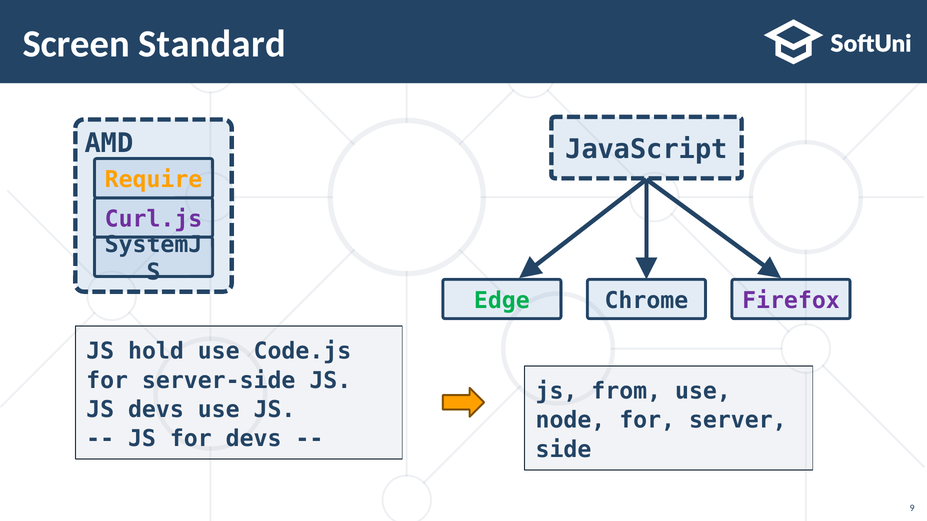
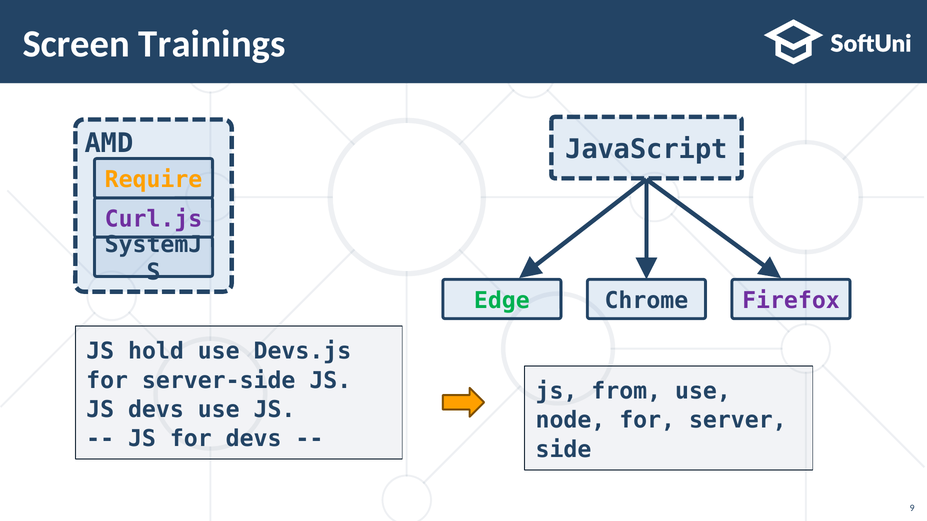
Standard: Standard -> Trainings (212, 44)
Code.js: Code.js -> Devs.js (302, 352)
